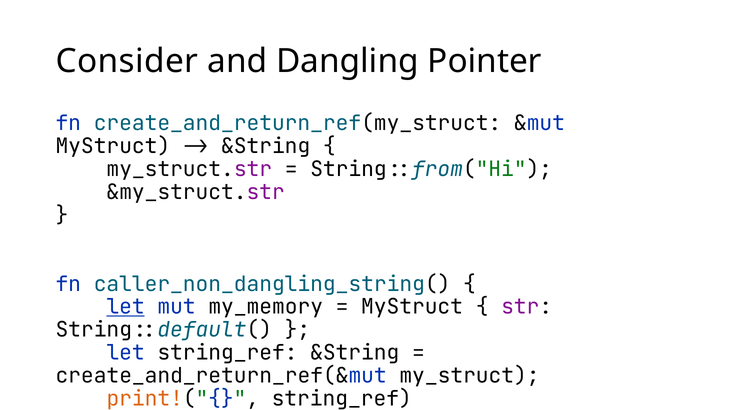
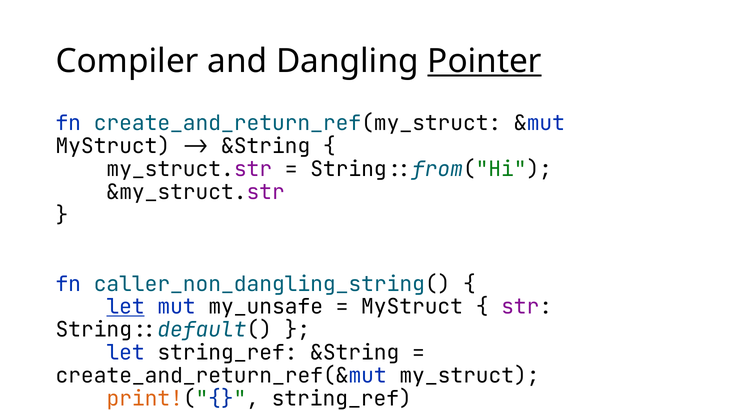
Consider: Consider -> Compiler (127, 61)
Pointer underline: none -> present (485, 61)
my_memory: my_memory -> my_unsafe (266, 307)
